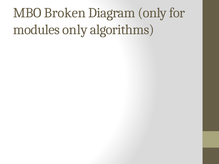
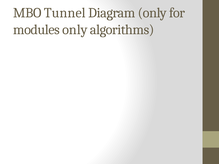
Broken: Broken -> Tunnel (65, 13)
